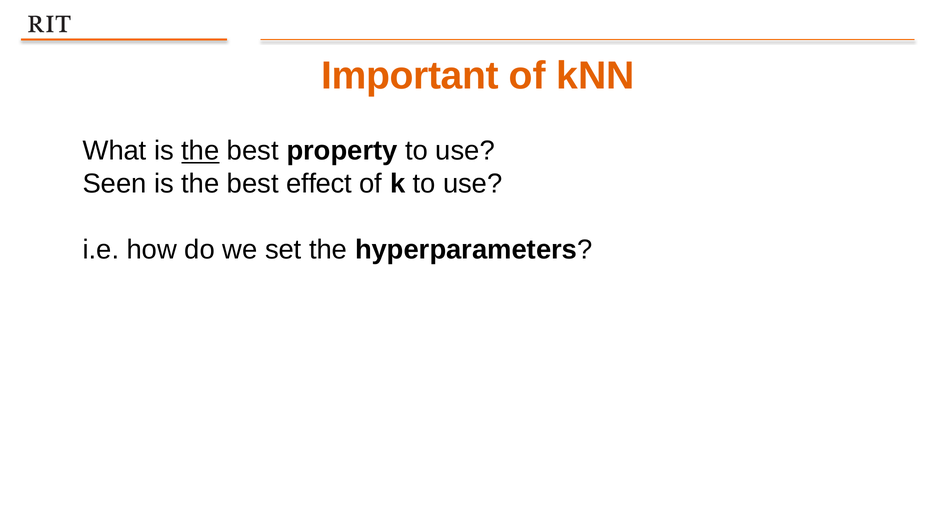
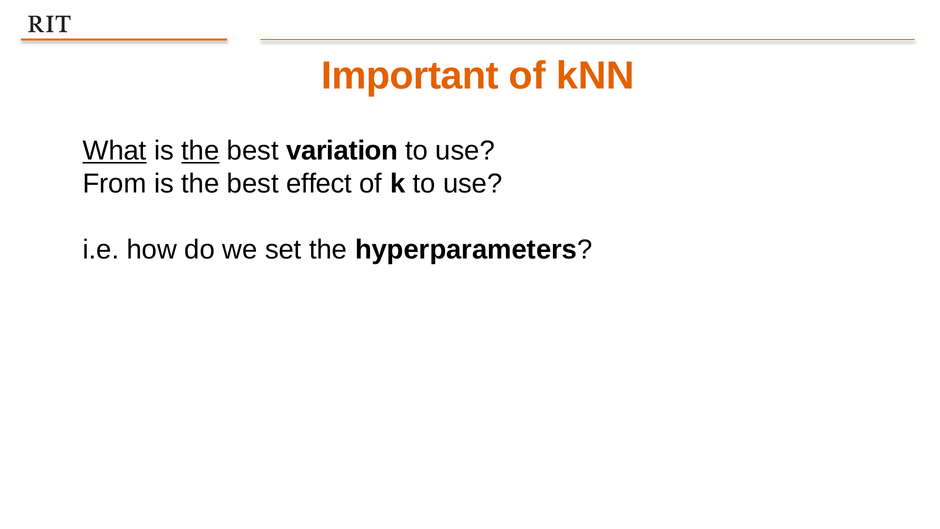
What underline: none -> present (115, 151)
property: property -> variation (342, 151)
Seen: Seen -> From (115, 184)
